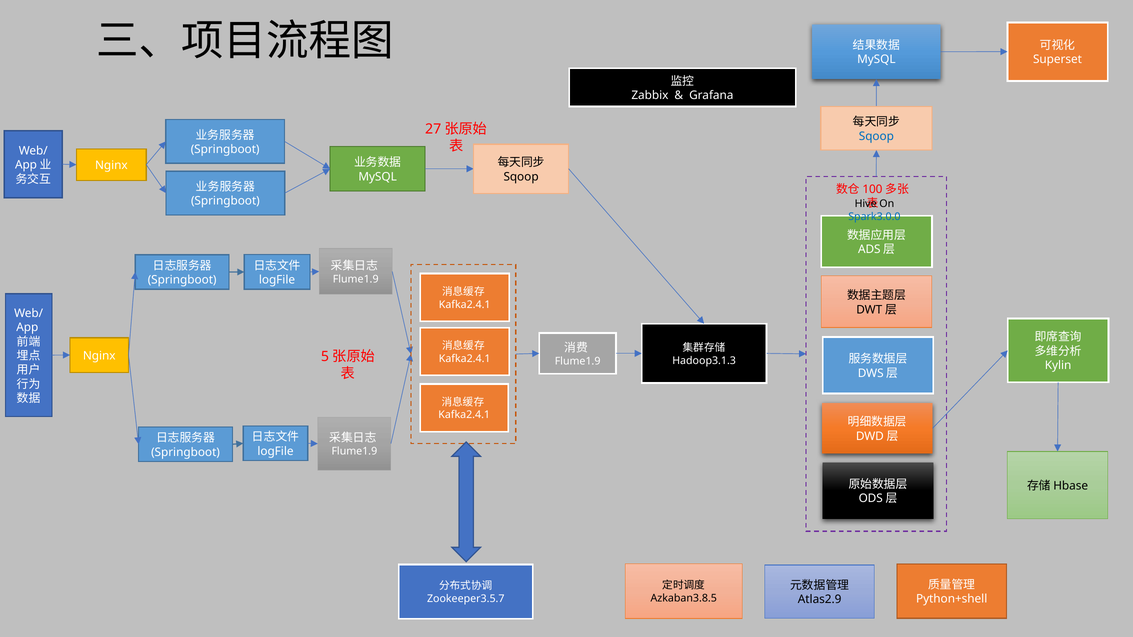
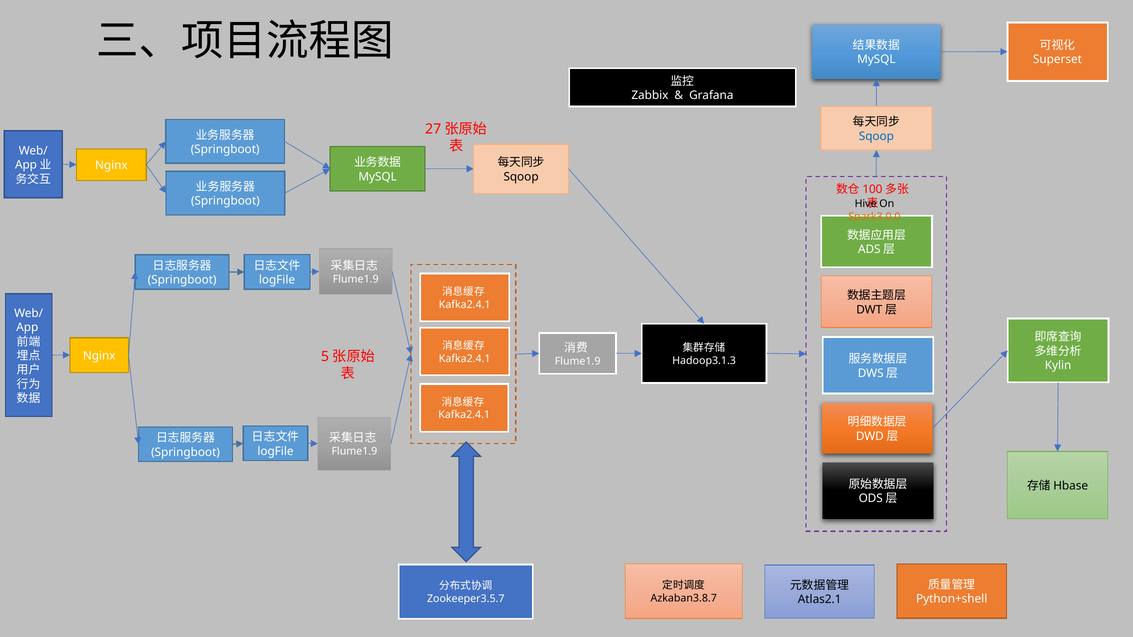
Spark3.0.0 colour: blue -> orange (874, 217)
Azkaban3.8.5: Azkaban3.8.5 -> Azkaban3.8.7 (684, 599)
Atlas2.9: Atlas2.9 -> Atlas2.1 (820, 600)
